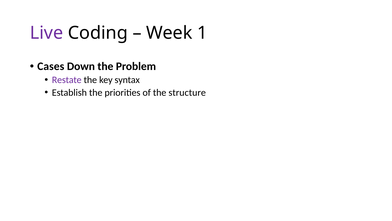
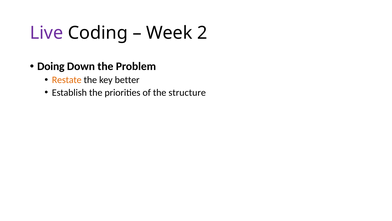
1: 1 -> 2 (202, 33)
Cases: Cases -> Doing (51, 66)
Restate colour: purple -> orange (67, 80)
syntax: syntax -> better (127, 80)
